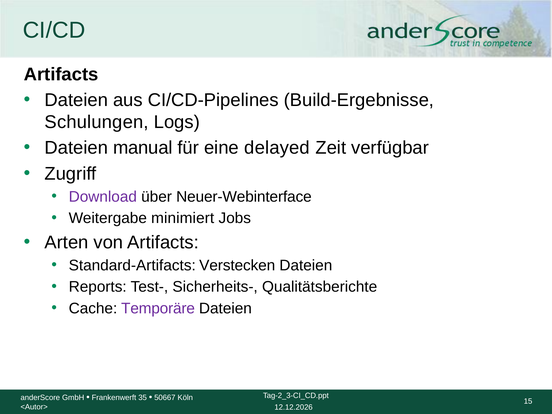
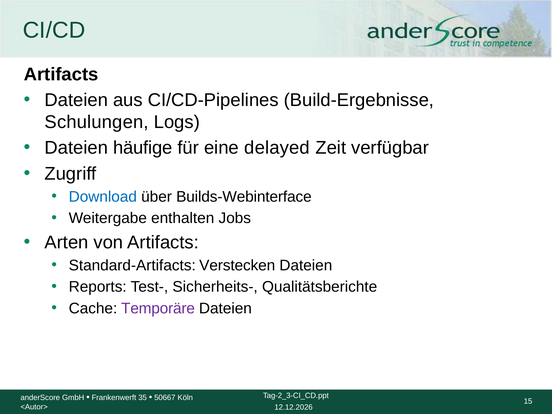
manual: manual -> häufige (143, 148)
Download colour: purple -> blue (103, 197)
Neuer-Webinterface: Neuer-Webinterface -> Builds-Webinterface (244, 197)
minimiert: minimiert -> enthalten (183, 218)
